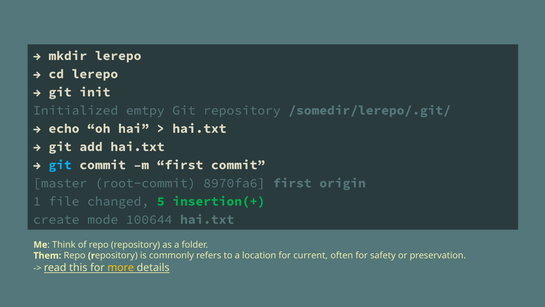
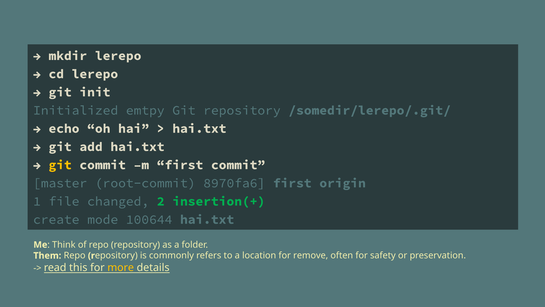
git colour: light blue -> yellow (60, 165)
5: 5 -> 2 (161, 201)
current: current -> remove (311, 255)
